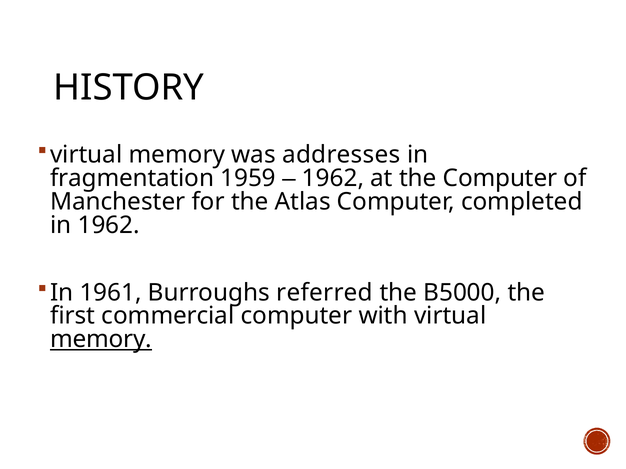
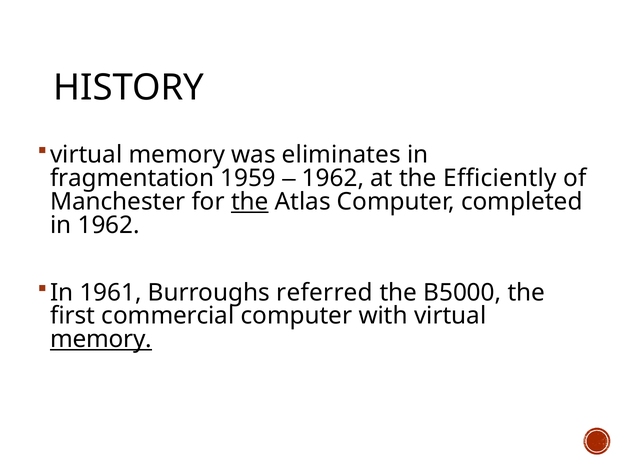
addresses: addresses -> eliminates (341, 155)
the Computer: Computer -> Efficiently (500, 178)
the underline: none -> present (250, 202)
